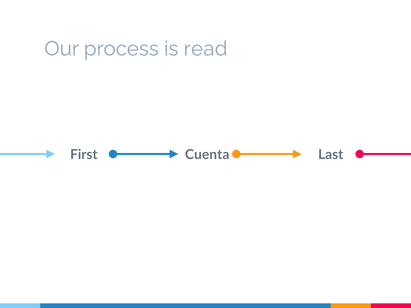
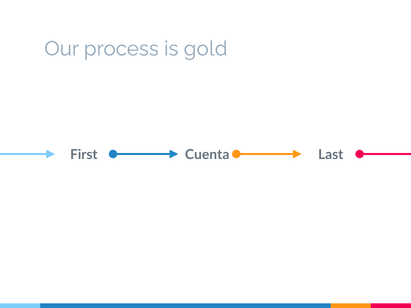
read: read -> gold (206, 49)
